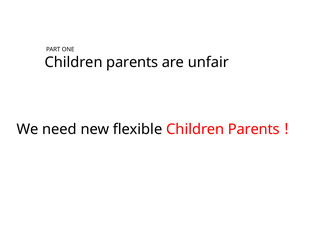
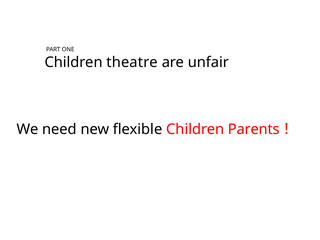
parents: parents -> theatre (132, 62)
